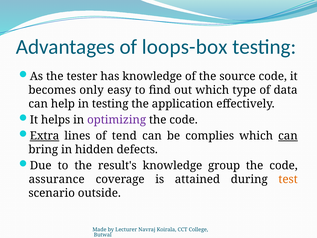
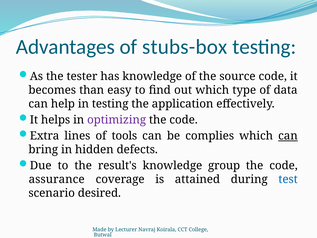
loops-box: loops-box -> stubs-box (185, 47)
only: only -> than (92, 90)
Extra underline: present -> none (45, 136)
tend: tend -> tools (124, 136)
test colour: orange -> blue (288, 179)
outside: outside -> desired (99, 193)
